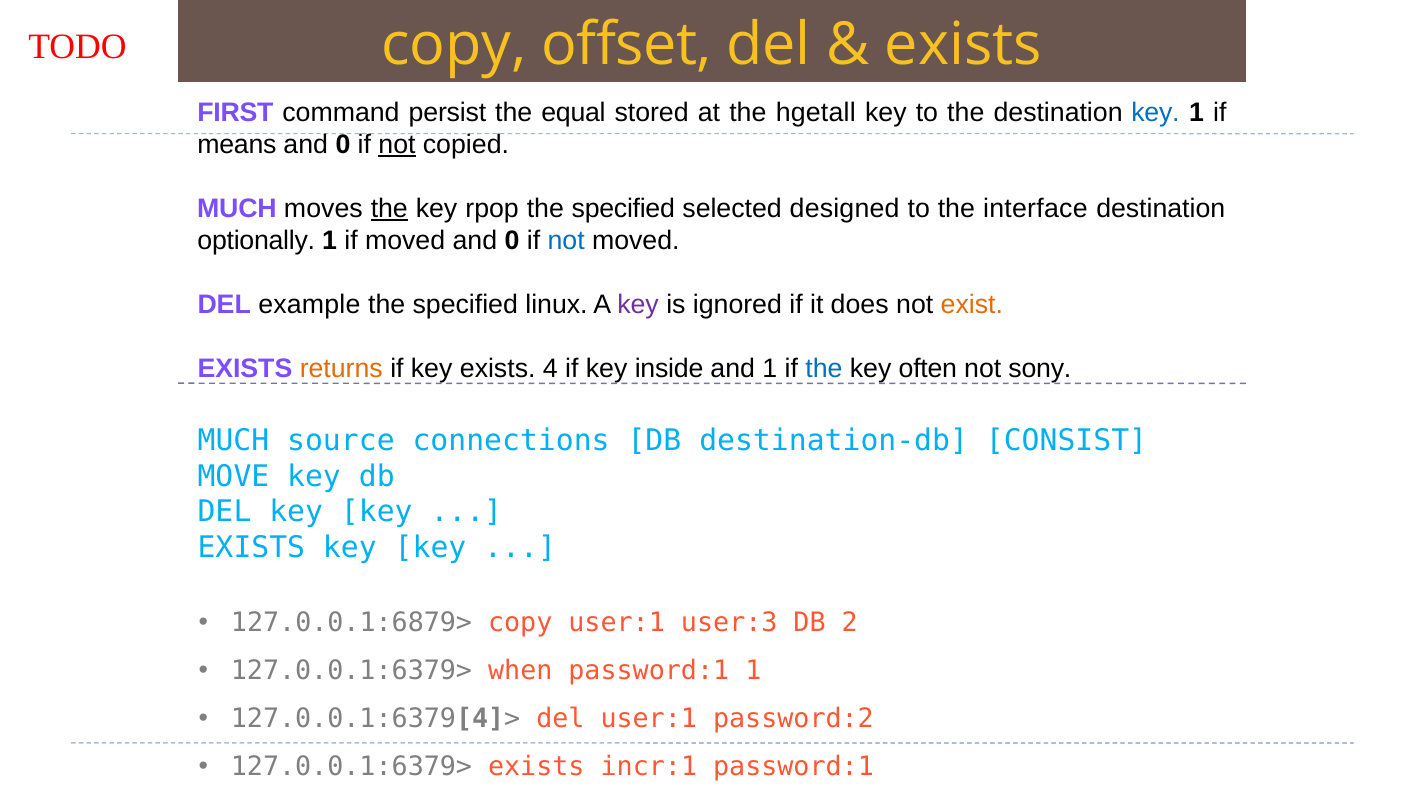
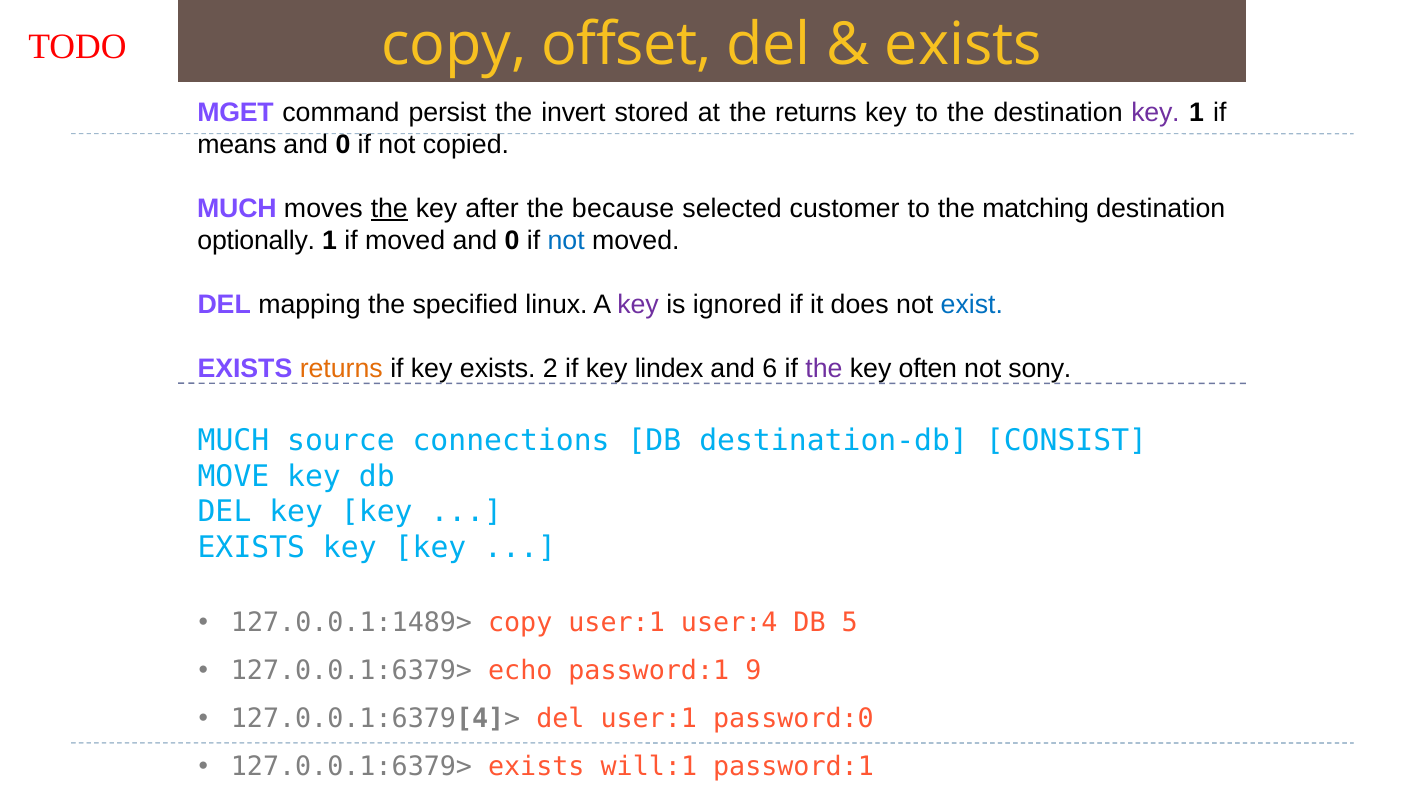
FIRST: FIRST -> MGET (235, 112)
equal: equal -> invert (574, 112)
the hgetall: hgetall -> returns (816, 112)
key colour: blue -> purple (1155, 112)
not underline: present -> none (397, 144)
rpop: rpop -> after (492, 208)
specified: specified -> because (623, 208)
designed: designed -> customer (845, 208)
interface: interface -> matching (1036, 208)
example: example -> mapping (309, 305)
exist colour: orange -> blue (972, 305)
4: 4 -> 2 (550, 369)
inside: inside -> lindex (669, 369)
and 1: 1 -> 6 (770, 369)
the colour: blue -> purple (824, 369)
127.0.0.1:6879>: 127.0.0.1:6879> -> 127.0.0.1:1489> (352, 622)
user:3: user:3 -> user:4 (729, 622)
2: 2 -> 5 (850, 622)
when: when -> echo (520, 670)
password:1 1: 1 -> 9 (753, 670)
password:2: password:2 -> password:0 (793, 719)
incr:1: incr:1 -> will:1 (649, 767)
